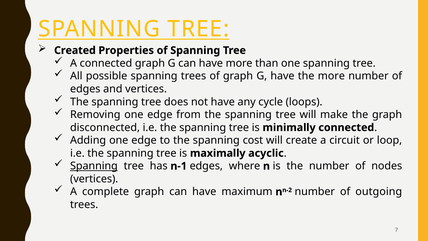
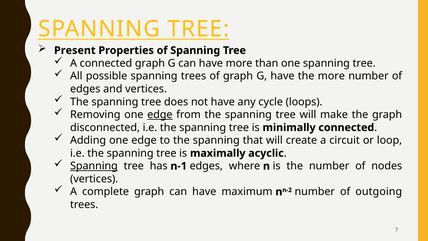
Created: Created -> Present (75, 50)
edge underline: none -> present (160, 115)
cost: cost -> that (253, 140)
